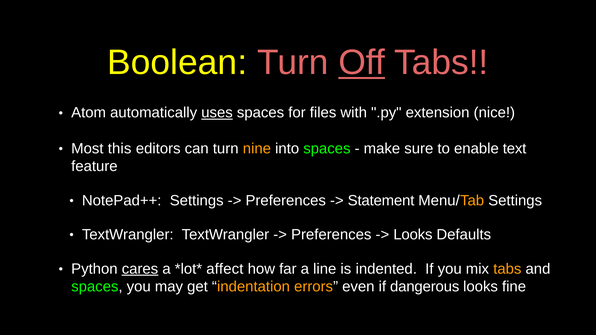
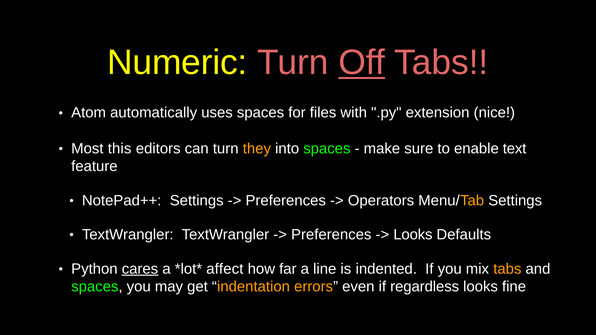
Boolean: Boolean -> Numeric (177, 63)
uses underline: present -> none (217, 113)
nine: nine -> they (257, 149)
Statement: Statement -> Operators (381, 201)
dangerous: dangerous -> regardless (425, 287)
